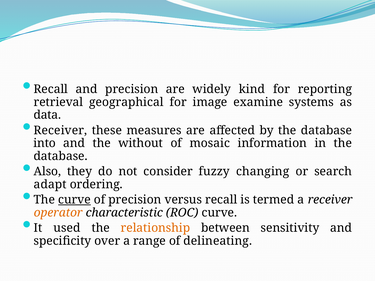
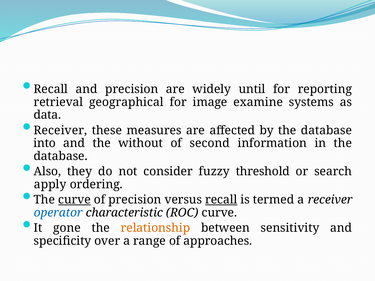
kind: kind -> until (252, 89)
mosaic: mosaic -> second (210, 143)
changing: changing -> threshold (263, 172)
adapt: adapt -> apply (50, 185)
recall underline: none -> present (221, 200)
operator colour: orange -> blue (58, 213)
used: used -> gone (67, 228)
delineating: delineating -> approaches (218, 241)
